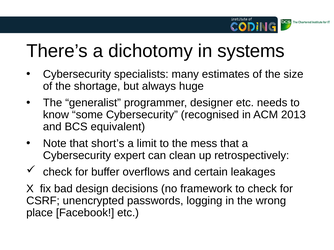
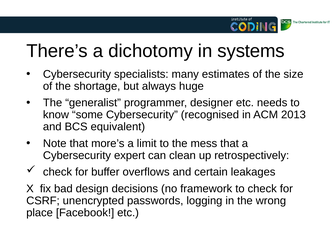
short’s: short’s -> more’s (108, 144)
